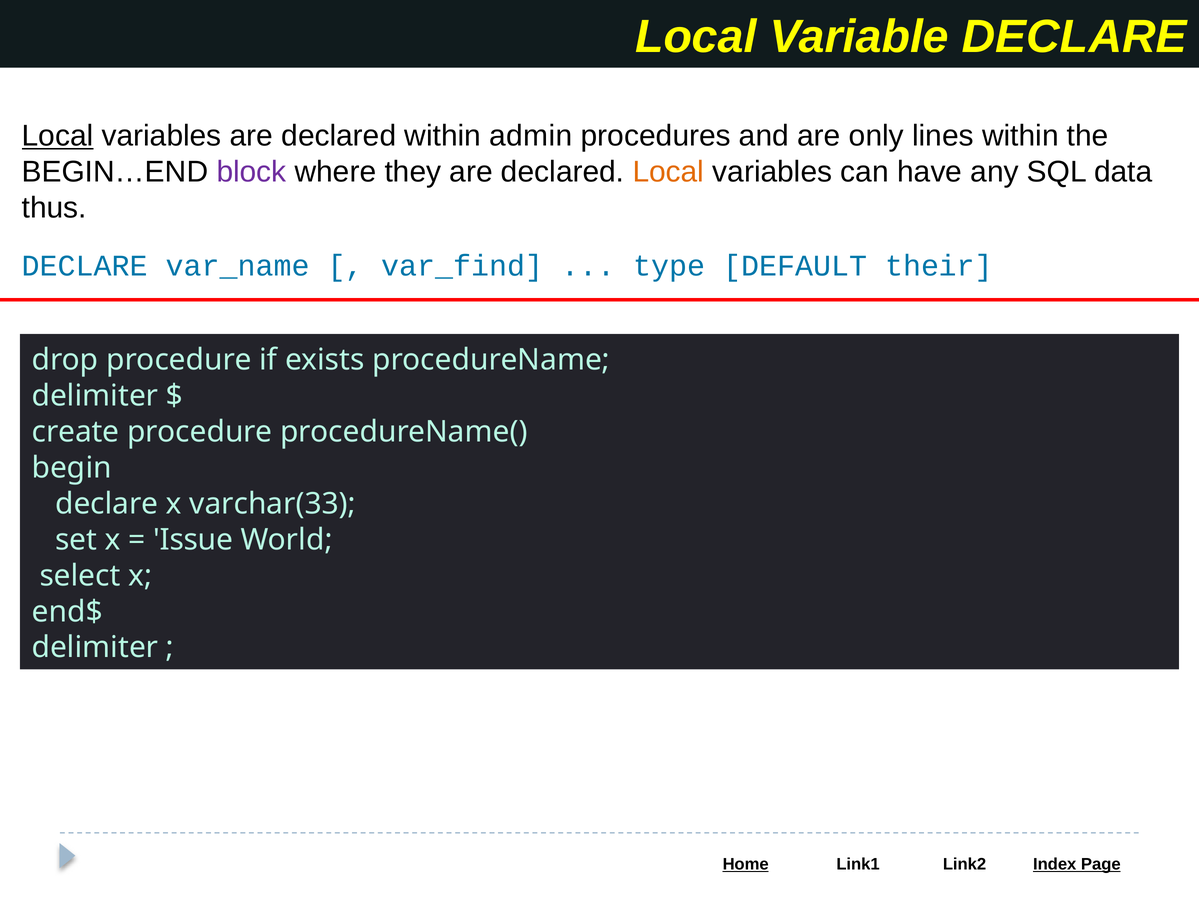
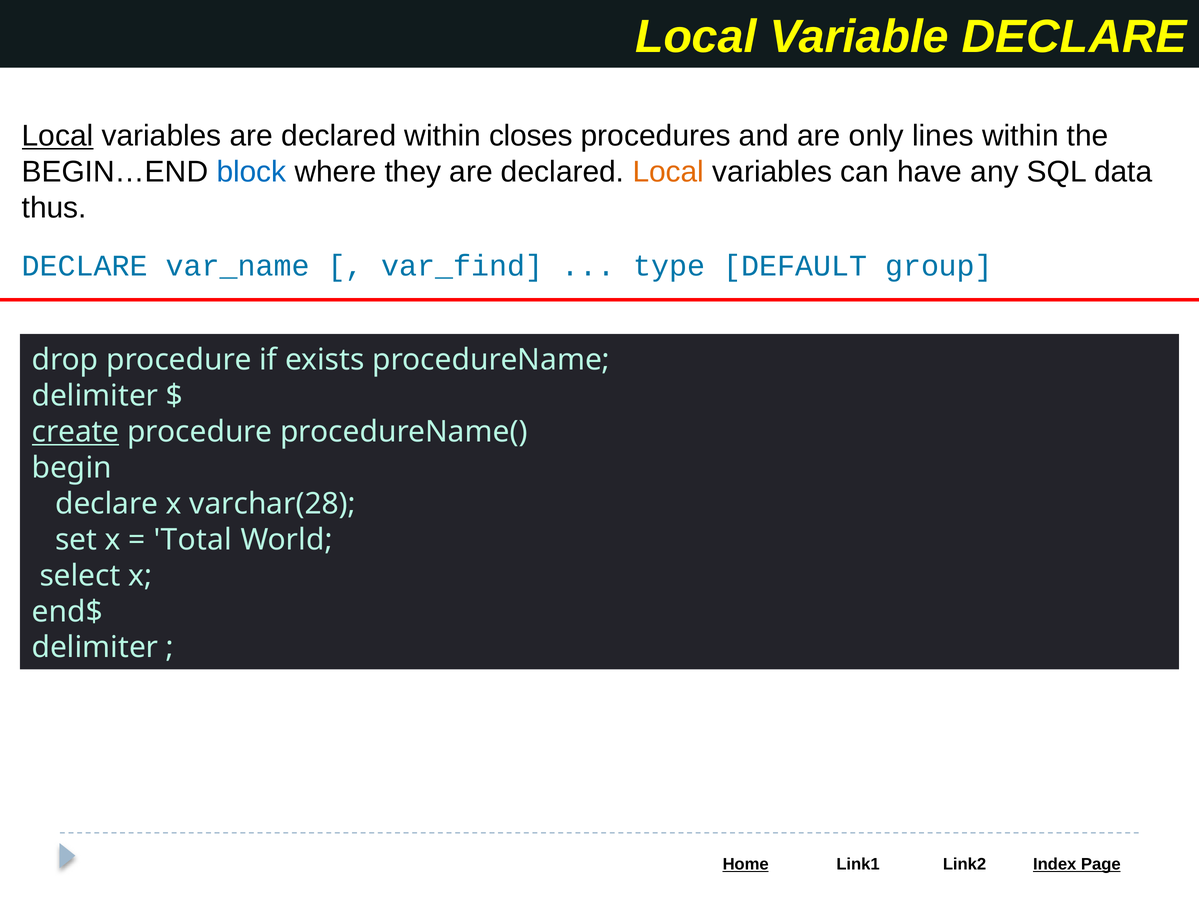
admin: admin -> closes (531, 136)
block colour: purple -> blue (252, 172)
their: their -> group (939, 266)
create underline: none -> present (76, 432)
varchar(33: varchar(33 -> varchar(28 (273, 504)
Issue: Issue -> Total (193, 540)
